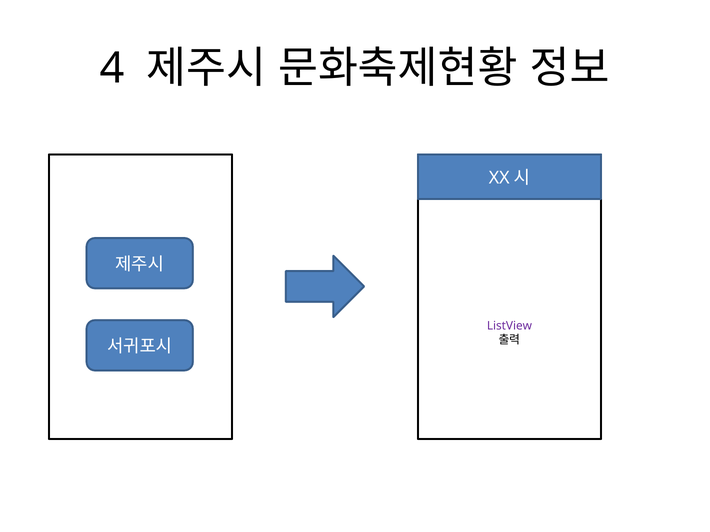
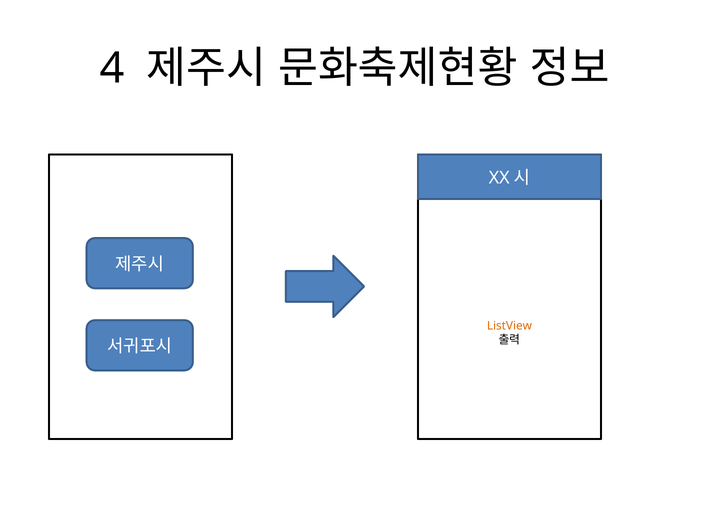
ListView colour: purple -> orange (509, 326)
